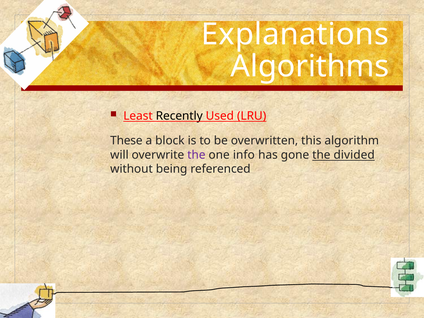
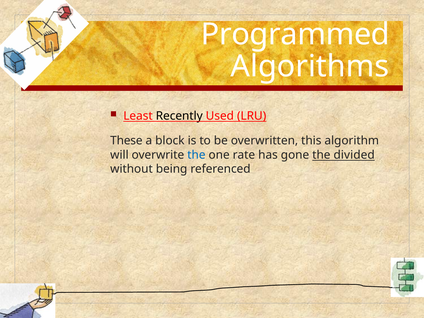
Explanations: Explanations -> Programmed (295, 34)
the colour: purple -> blue (196, 155)
info: info -> rate (244, 155)
